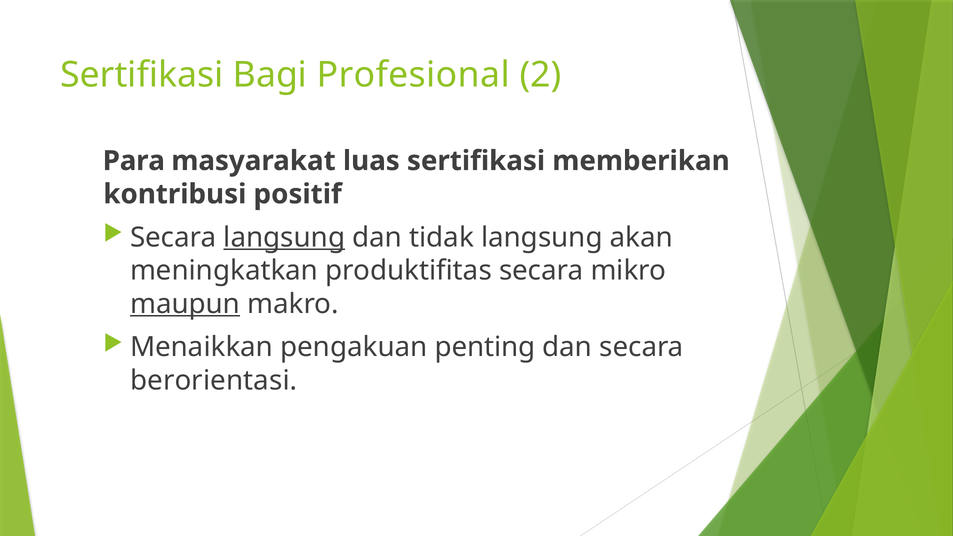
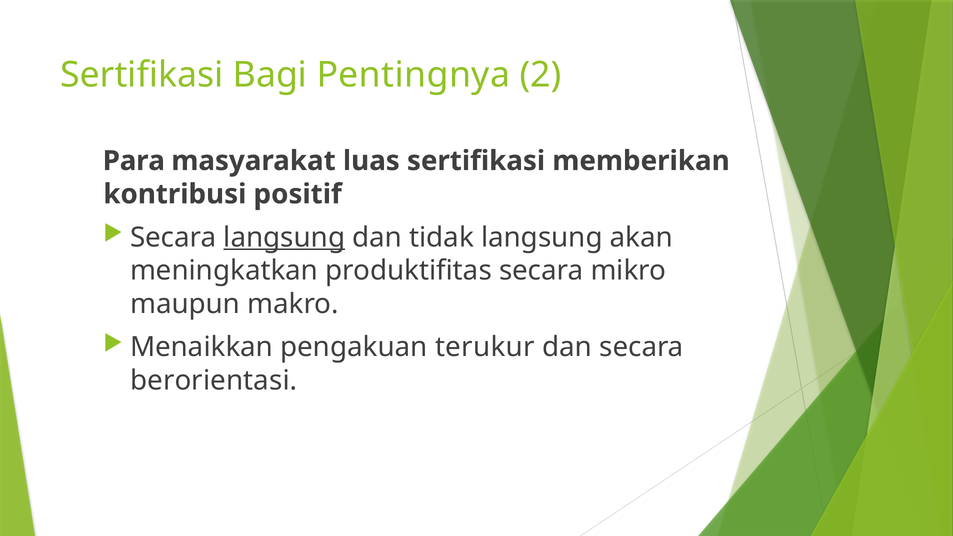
Profesional: Profesional -> Pentingnya (413, 75)
maupun underline: present -> none (185, 304)
penting: penting -> terukur (485, 347)
